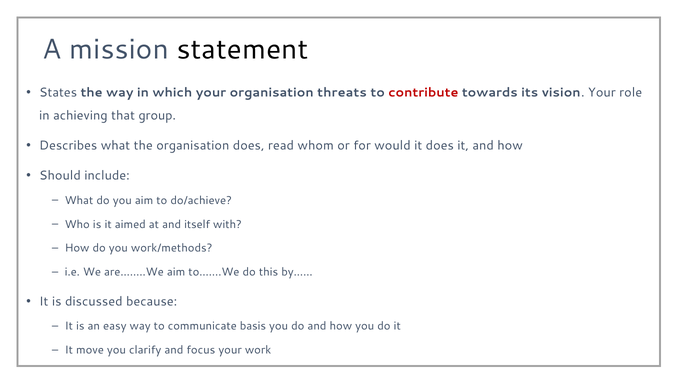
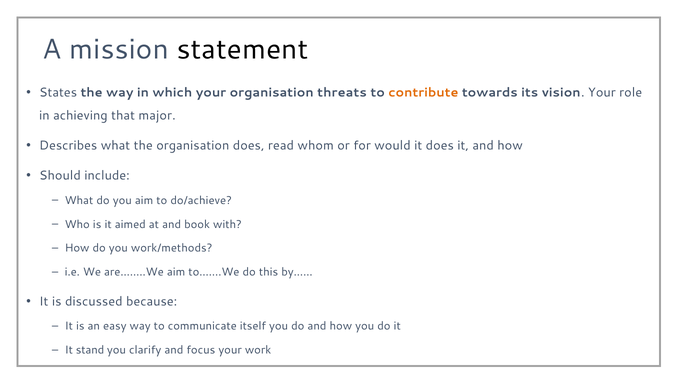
contribute colour: red -> orange (423, 93)
group: group -> major (157, 116)
itself: itself -> book (197, 224)
basis: basis -> itself (253, 326)
move: move -> stand (90, 350)
